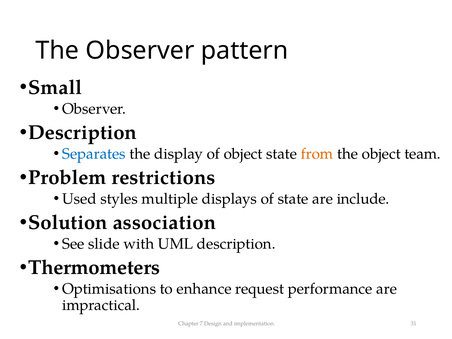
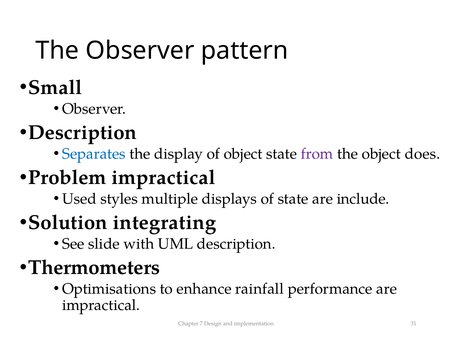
from colour: orange -> purple (317, 154)
team: team -> does (422, 154)
Problem restrictions: restrictions -> impractical (163, 177)
association: association -> integrating (164, 223)
request: request -> rainfall (260, 289)
